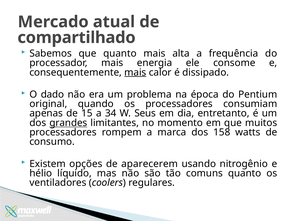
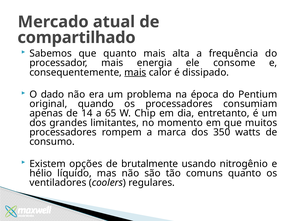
15: 15 -> 14 (87, 113)
34: 34 -> 65 (111, 113)
Seus: Seus -> Chip (145, 113)
grandes underline: present -> none (68, 123)
158: 158 -> 350 (222, 132)
aparecerem: aparecerem -> brutalmente (150, 164)
